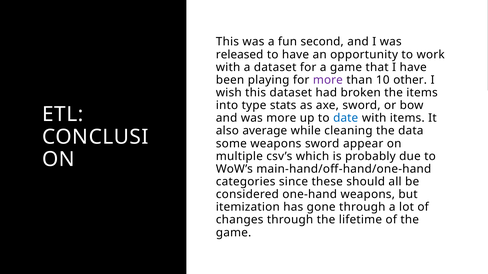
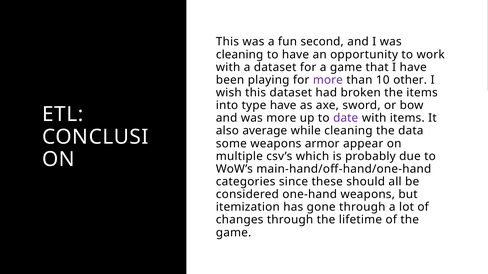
released: released -> cleaning (240, 55)
type stats: stats -> have (283, 106)
date colour: blue -> purple (346, 118)
weapons sword: sword -> armor (322, 144)
